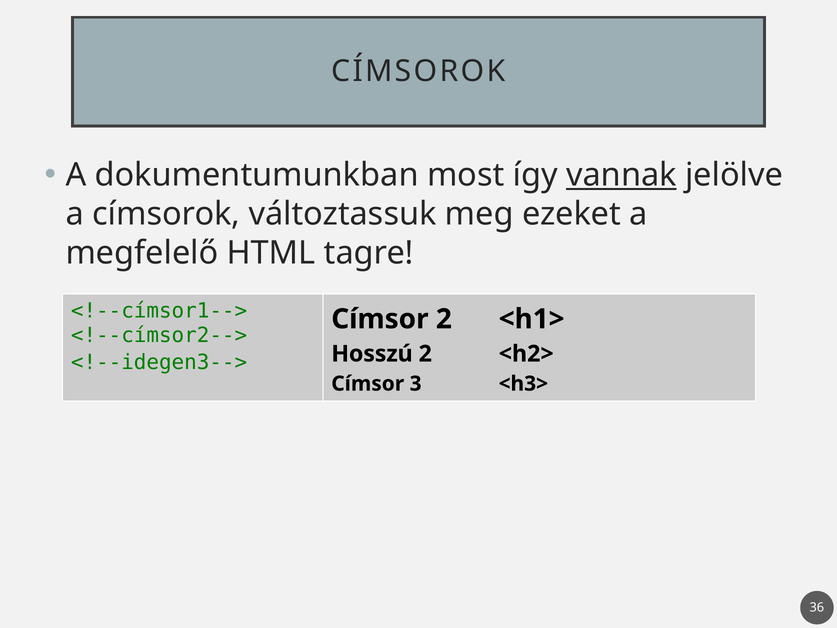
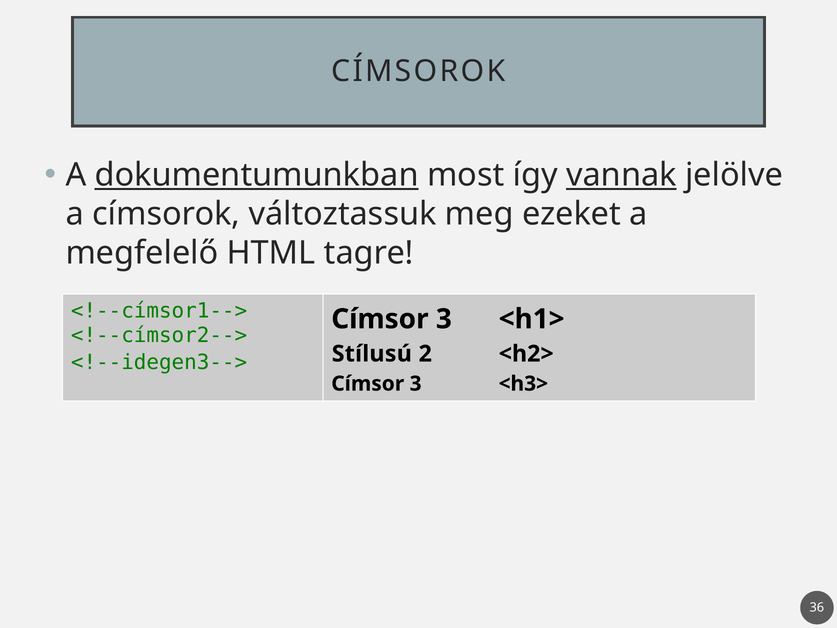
dokumentumunkban underline: none -> present (257, 175)
2: 2 -> 3 (444, 319)
Hosszú: Hosszú -> Stílusú (372, 354)
